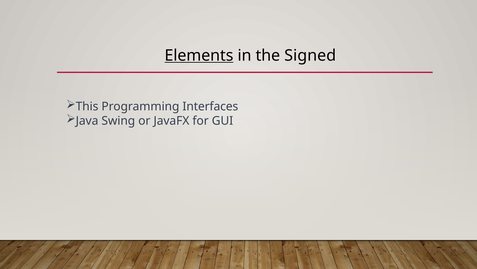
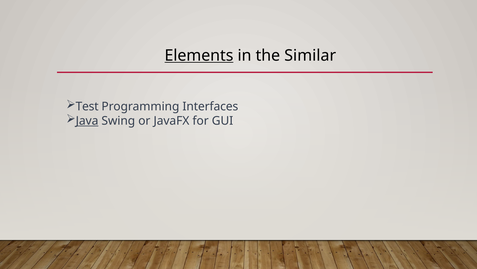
Signed: Signed -> Similar (310, 55)
This: This -> Test (87, 106)
Java underline: none -> present (87, 121)
